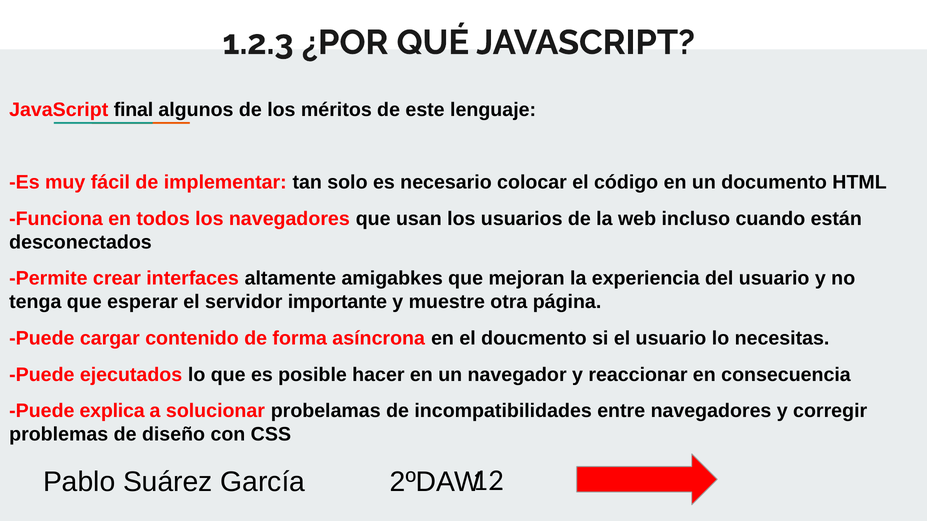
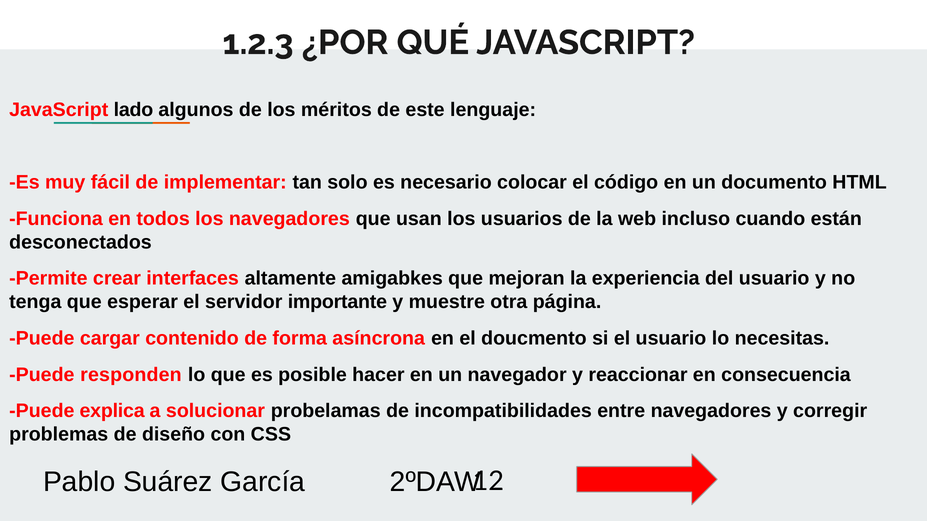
final: final -> lado (133, 110)
ejecutados: ejecutados -> responden (131, 375)
